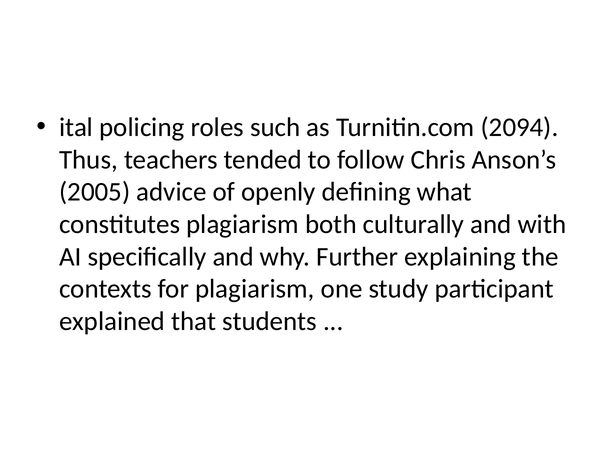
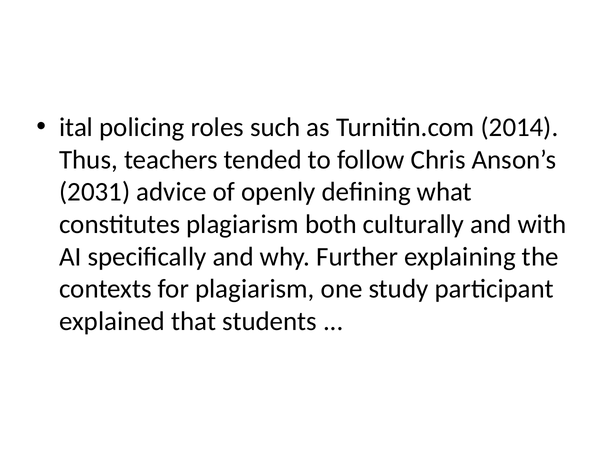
2094: 2094 -> 2014 (520, 127)
2005: 2005 -> 2031 (95, 192)
